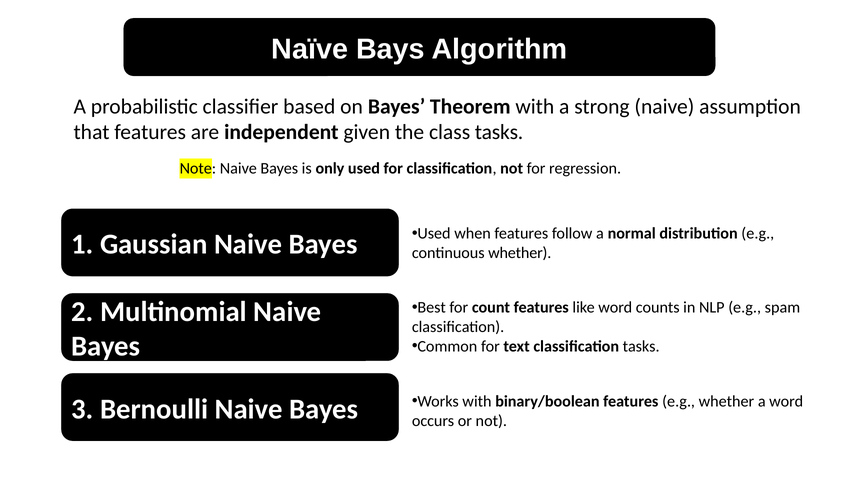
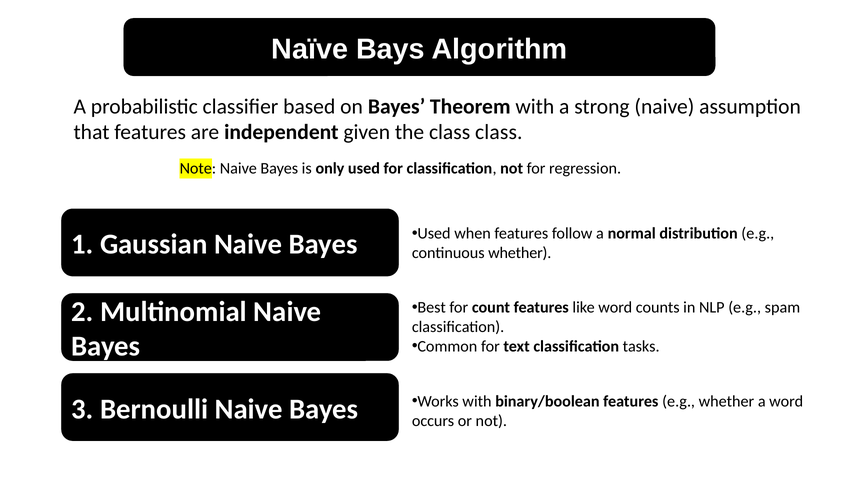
class tasks: tasks -> class (499, 132)
